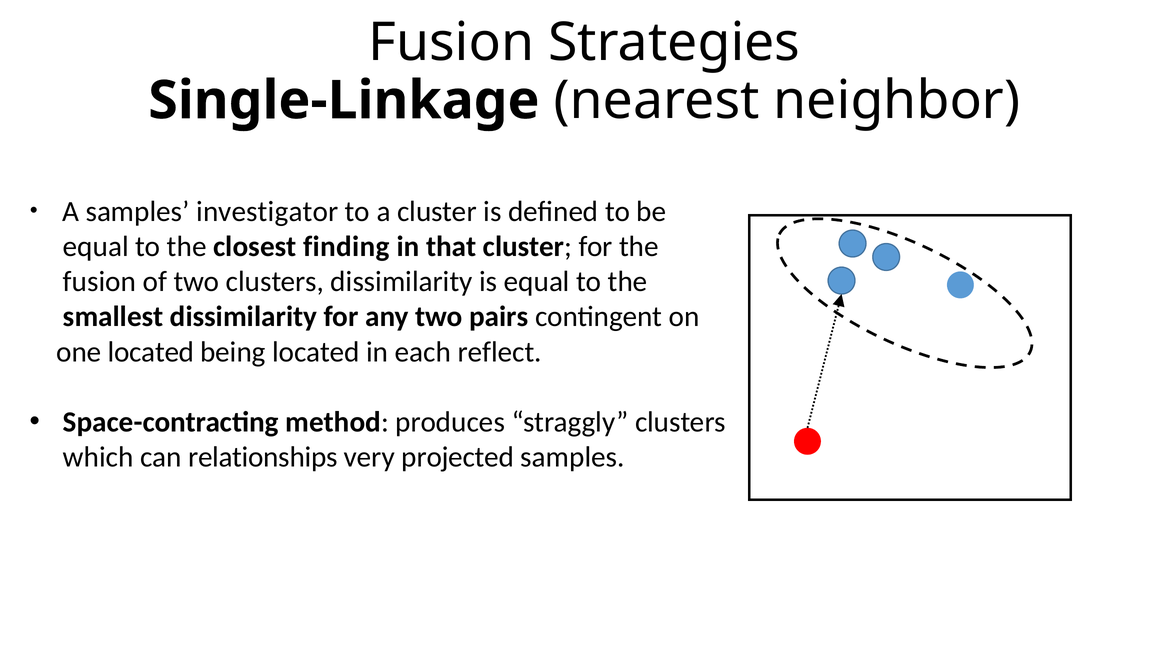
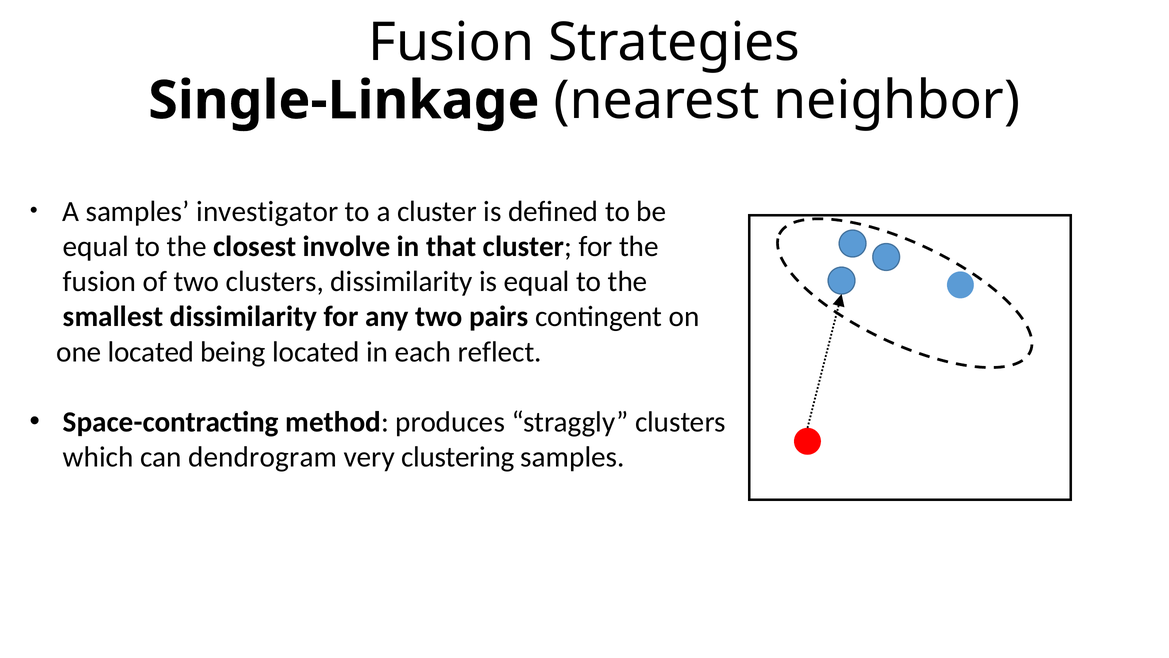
finding: finding -> involve (347, 246)
relationships: relationships -> dendrogram (263, 457)
projected: projected -> clustering (458, 457)
